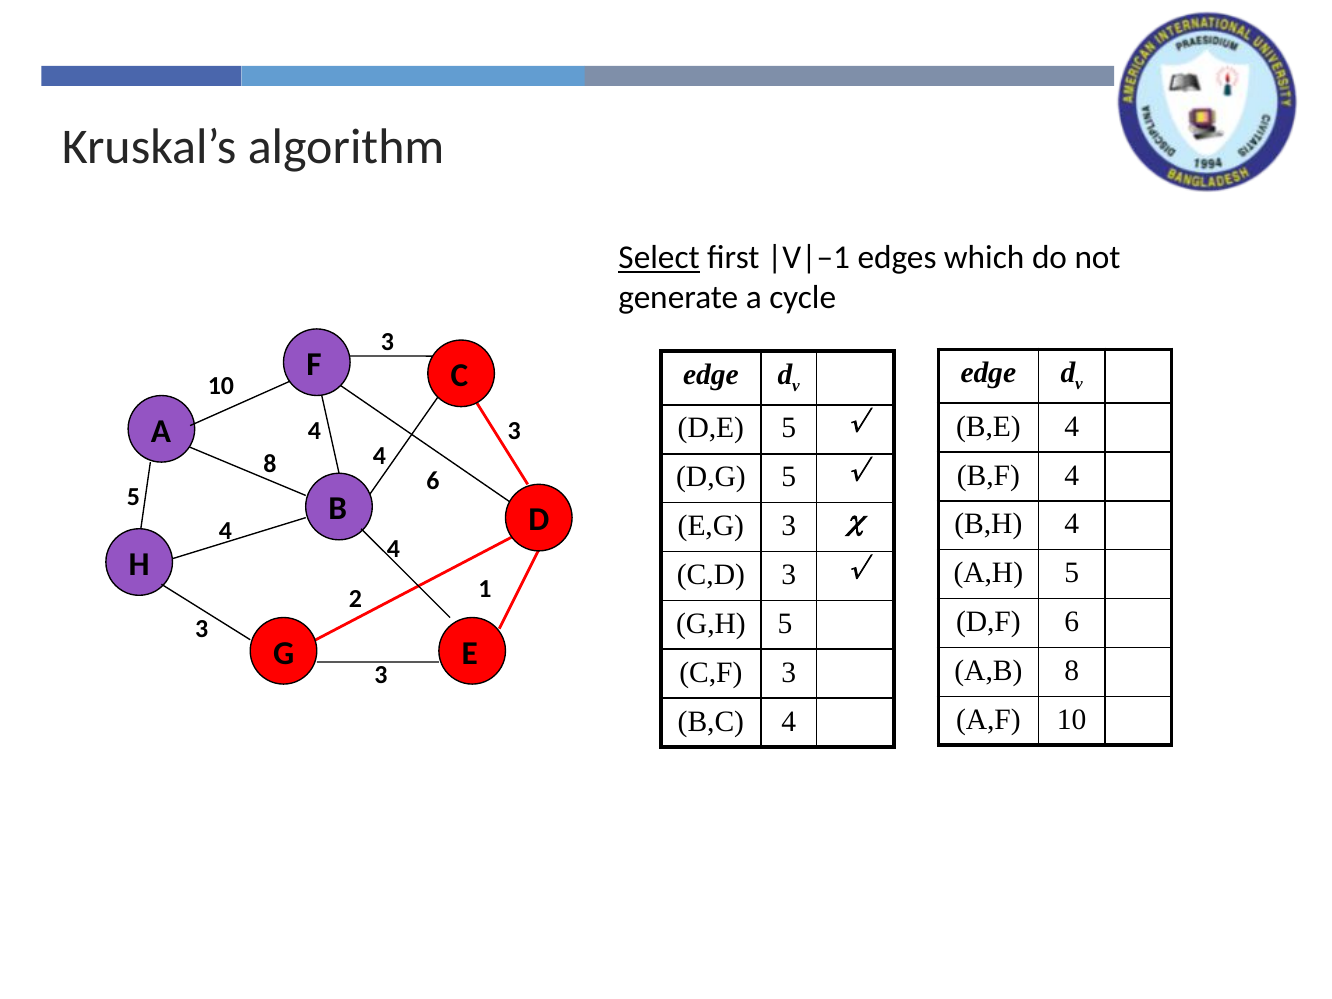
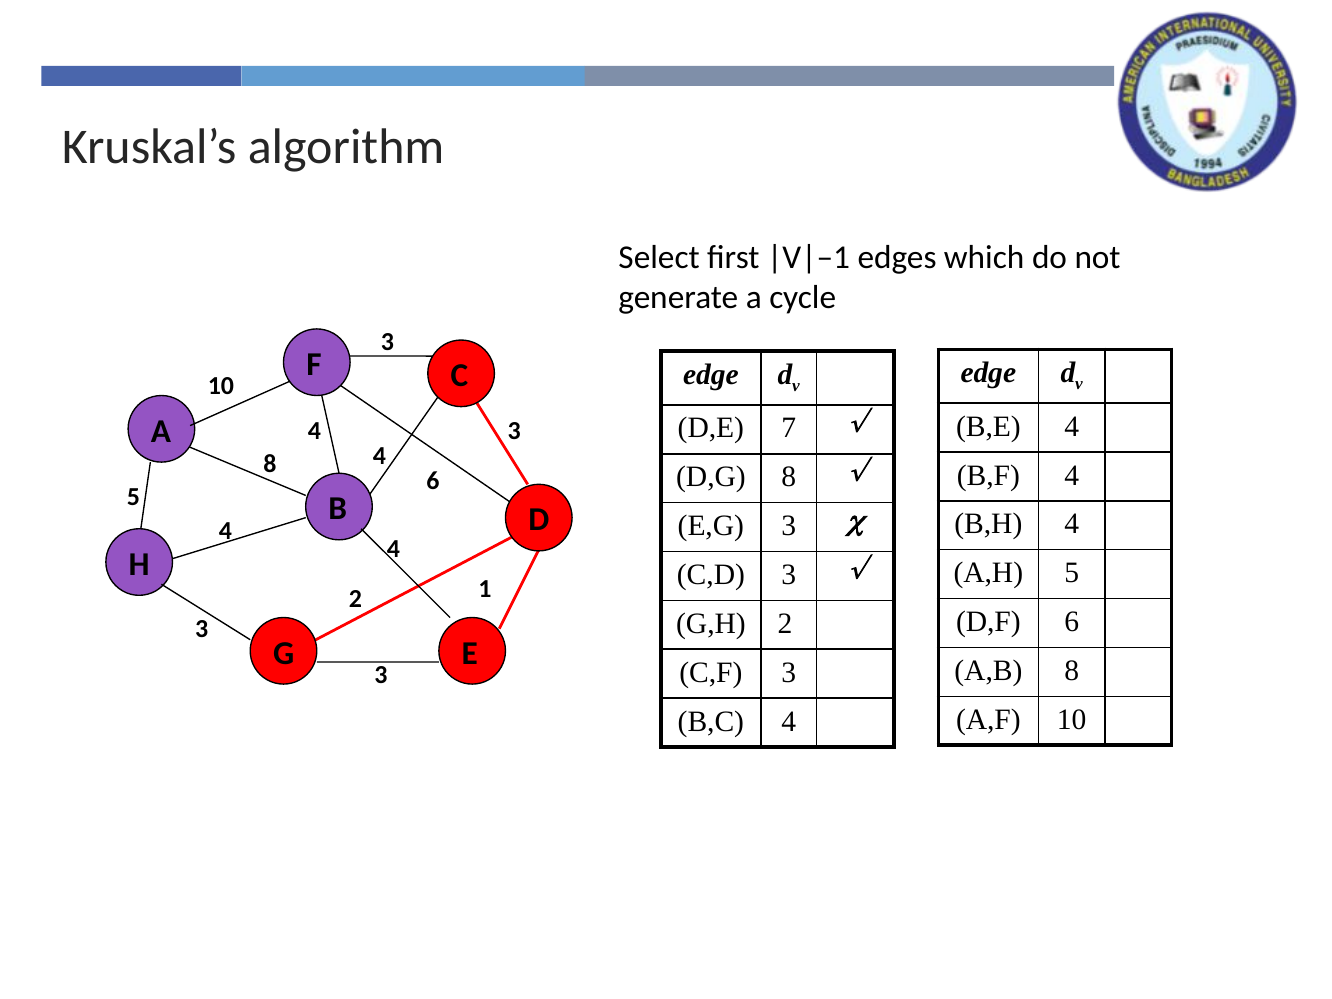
Select underline: present -> none (659, 258)
D,E 5: 5 -> 7 (789, 428)
D,G 5: 5 -> 8 (789, 477)
G,H 5: 5 -> 2 (785, 624)
